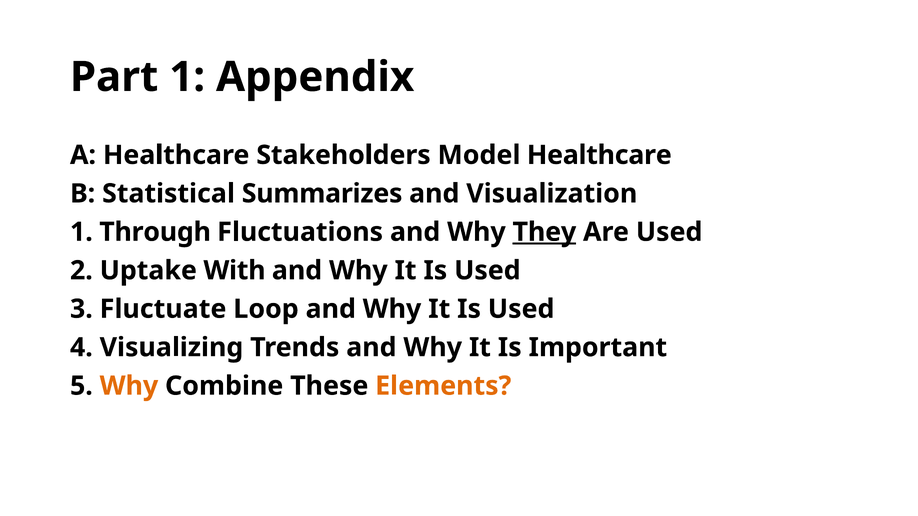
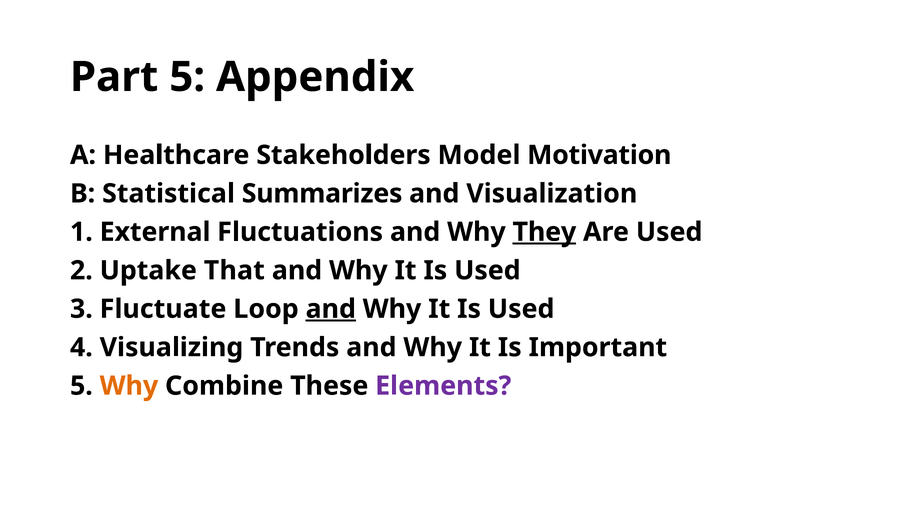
Part 1: 1 -> 5 (187, 77)
Model Healthcare: Healthcare -> Motivation (599, 155)
Through: Through -> External (155, 232)
With: With -> That (234, 271)
and underline: none -> present (331, 309)
Elements colour: orange -> purple (443, 386)
